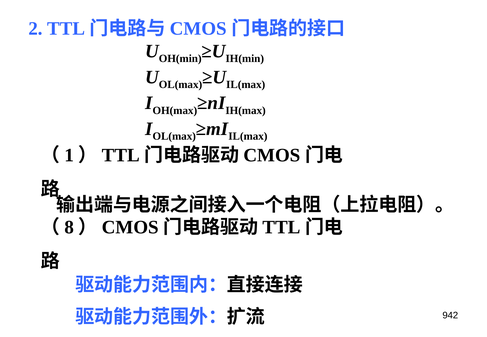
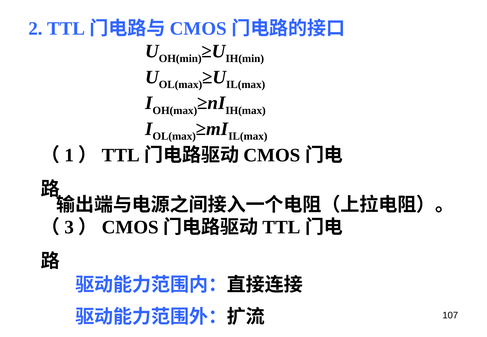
8: 8 -> 3 (69, 227)
942: 942 -> 107 (450, 316)
